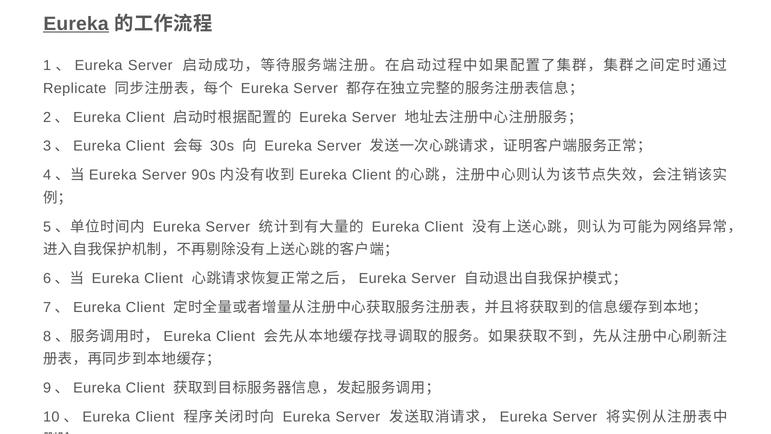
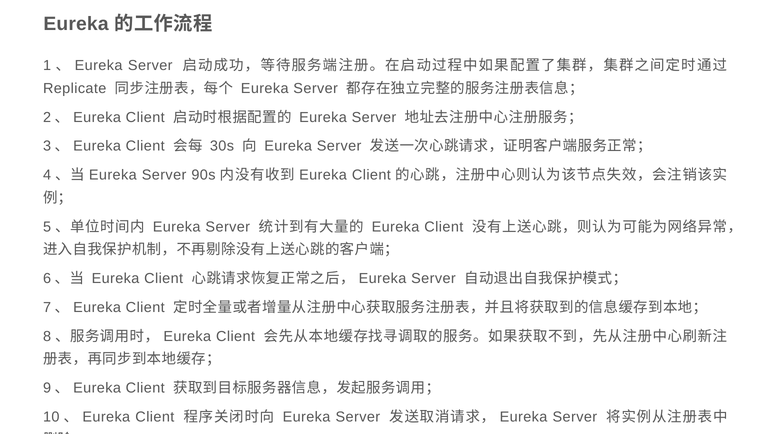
Eureka underline: present -> none (76, 24)
